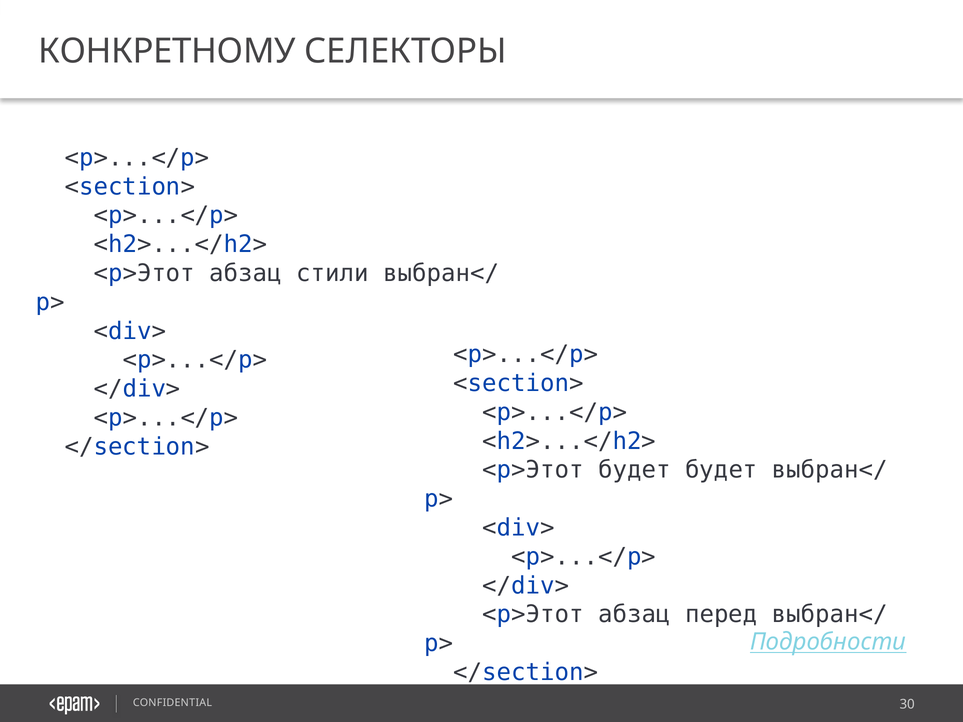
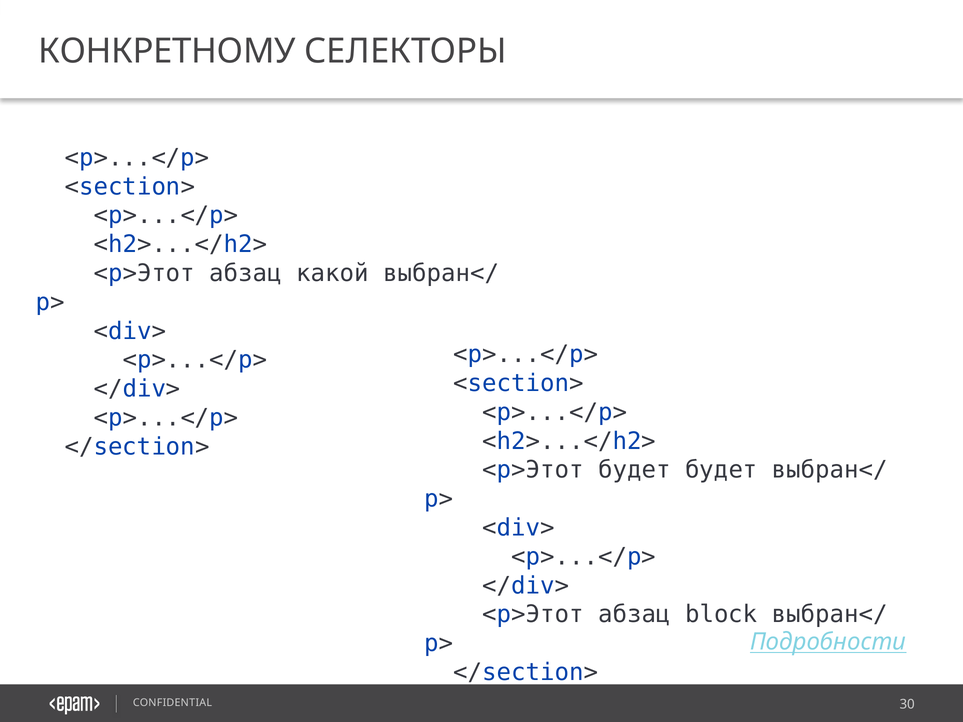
стили: стили -> какой (333, 273)
перед: перед -> block (721, 615)
